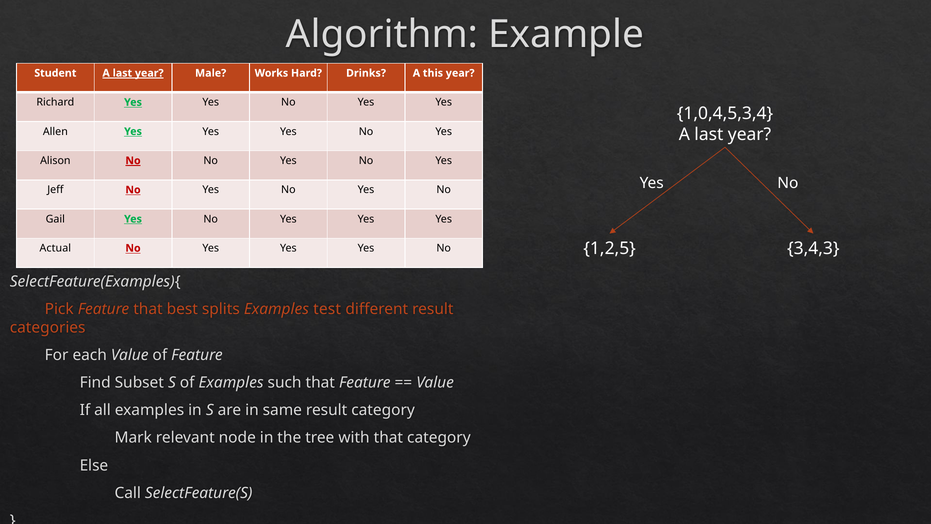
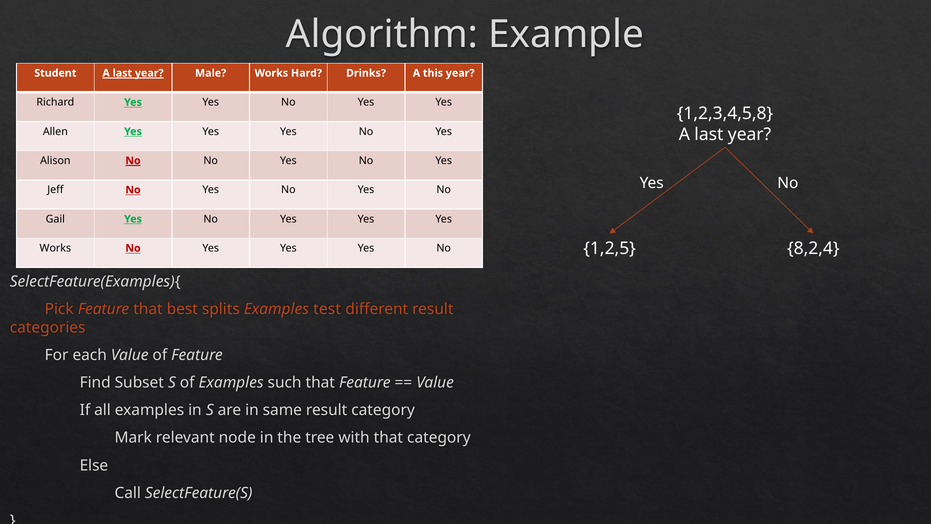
1,0,4,5,3,4: 1,0,4,5,3,4 -> 1,2,3,4,5,8 (725, 113)
3,4,3: 3,4,3 -> 8,2,4 (813, 248)
Actual: Actual -> Works (55, 248)
